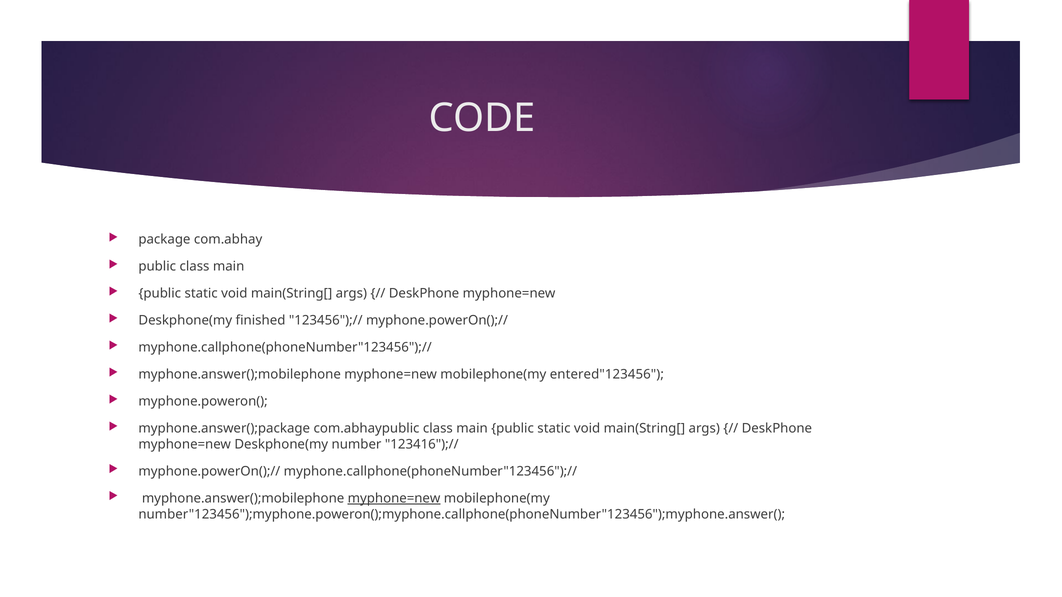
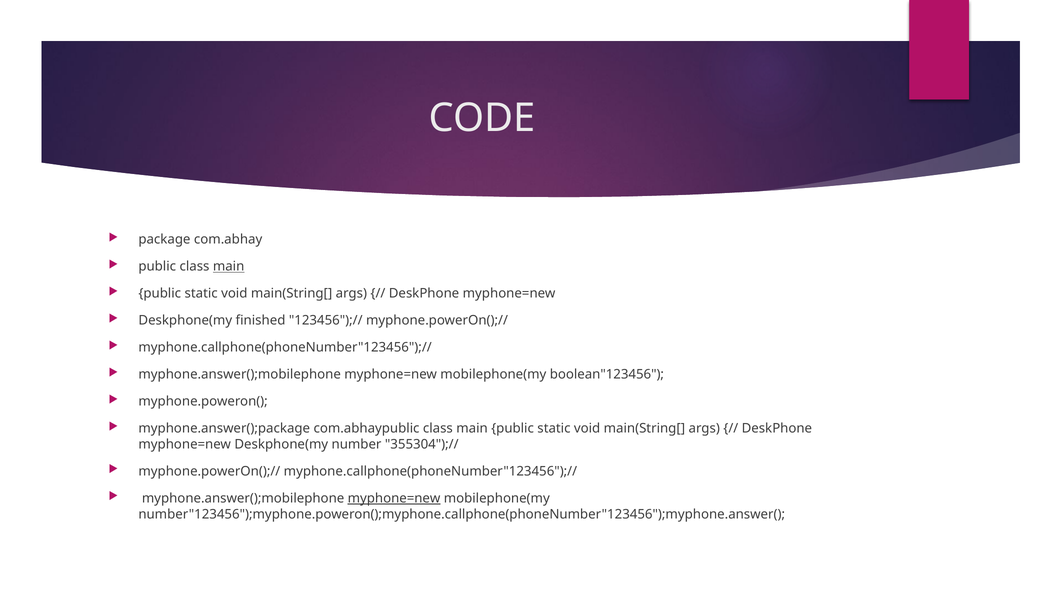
main underline: none -> present (229, 267)
entered"123456: entered"123456 -> boolean"123456 (607, 375)
123416");//: 123416");// -> 355304");// (422, 445)
